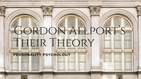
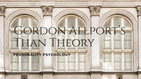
Their: Their -> Than (30, 43)
